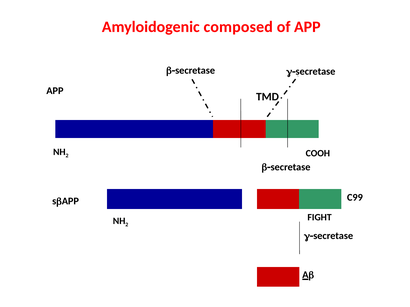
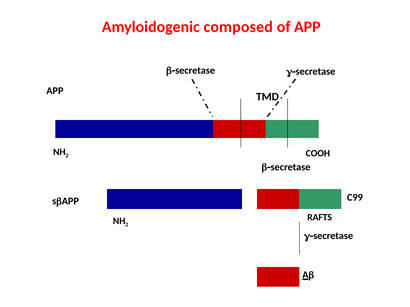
FIGHT: FIGHT -> RAFTS (320, 218)
